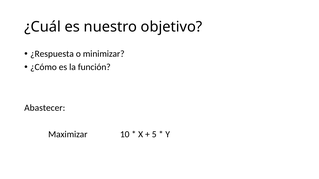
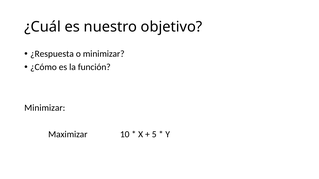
Abastecer: Abastecer -> Minimizar (45, 108)
